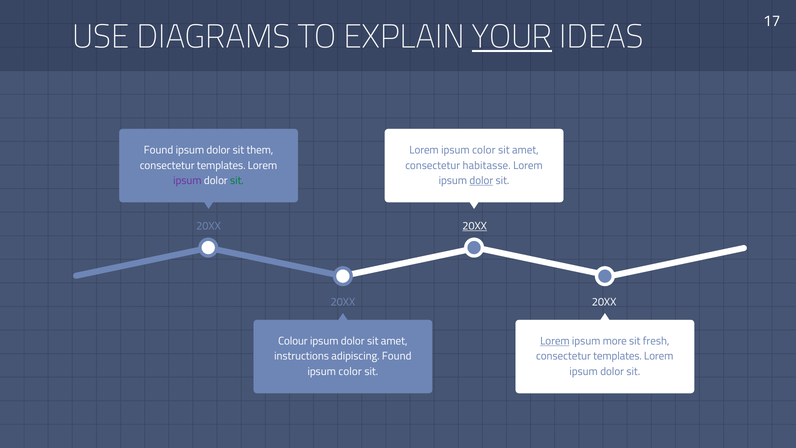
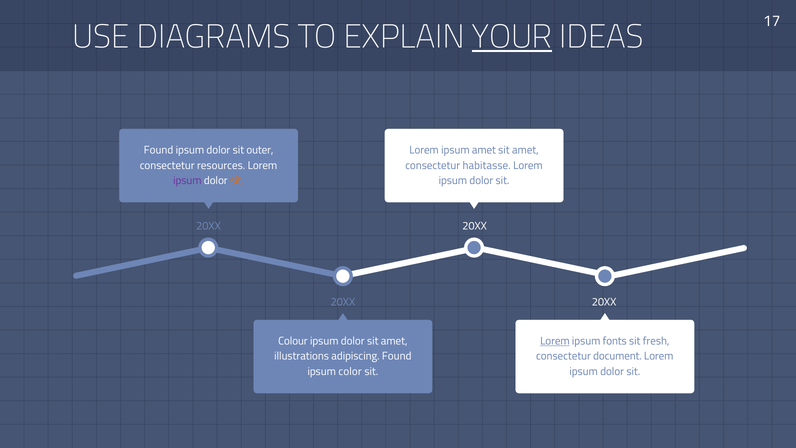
them: them -> outer (260, 150)
Lorem ipsum color: color -> amet (484, 150)
templates: templates -> resources (221, 165)
sit colour: green -> orange (237, 181)
dolor underline: present -> none (481, 181)
20XX underline: present -> none (475, 226)
more: more -> fonts (615, 341)
instructions: instructions -> illustrations (302, 356)
templates: templates -> document (618, 356)
